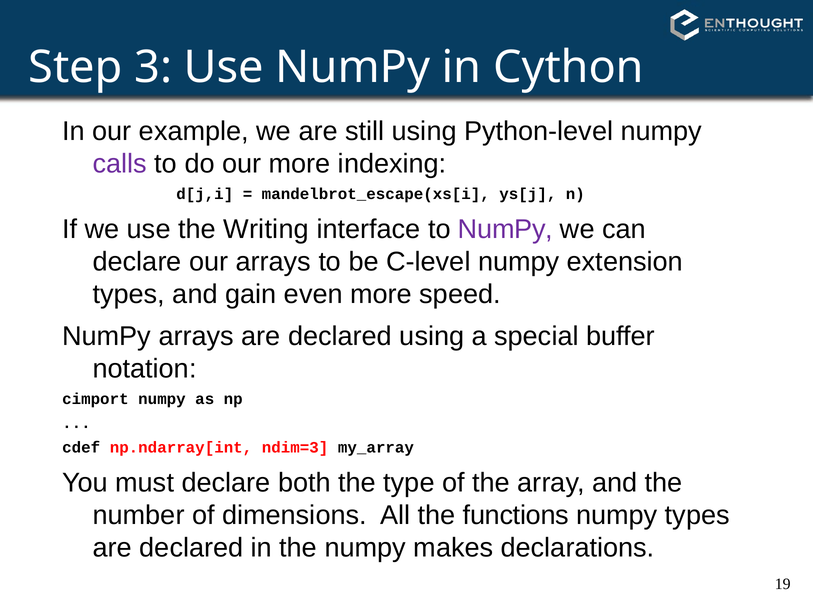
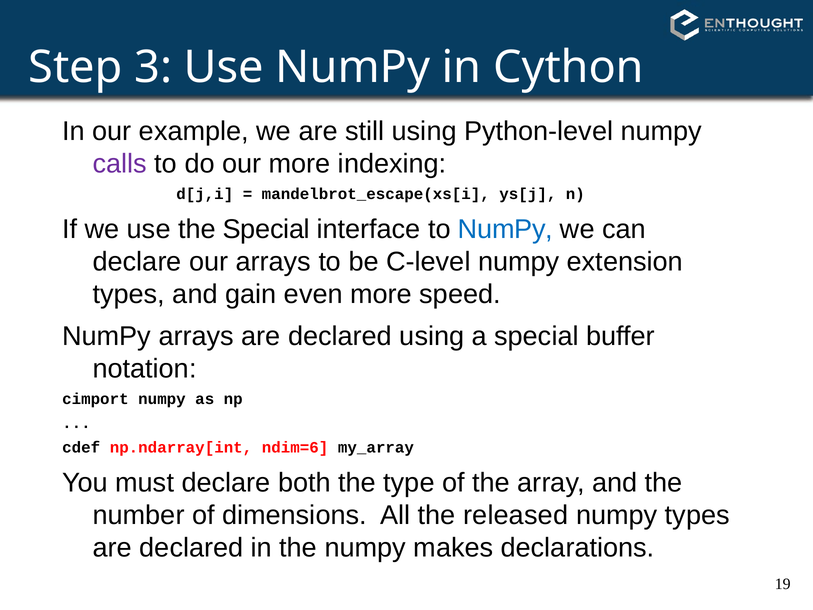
the Writing: Writing -> Special (266, 229)
NumPy colour: purple -> blue (505, 229)
ndim=3: ndim=3 -> ndim=6 (295, 447)
functions: functions -> released (516, 515)
